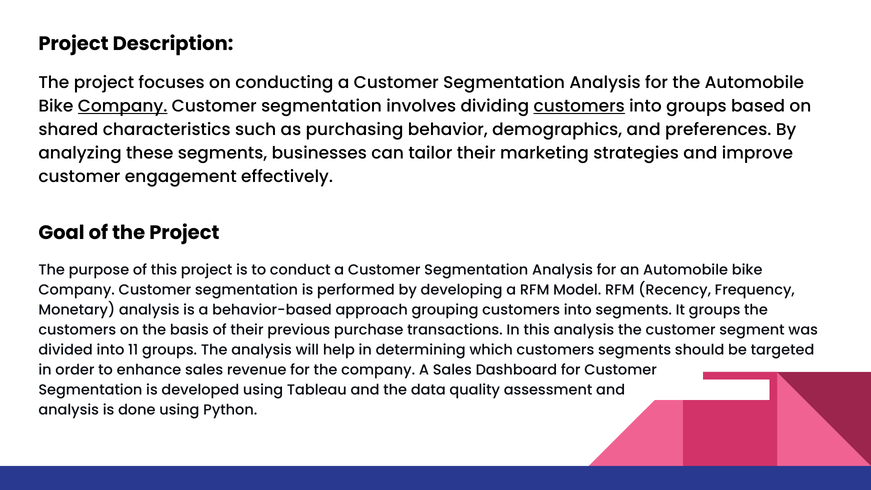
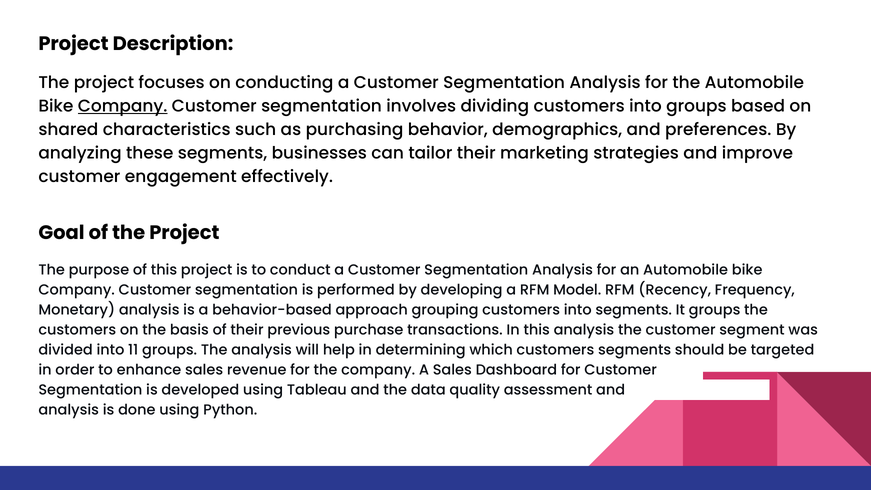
customers underline: present -> none (579, 106)
